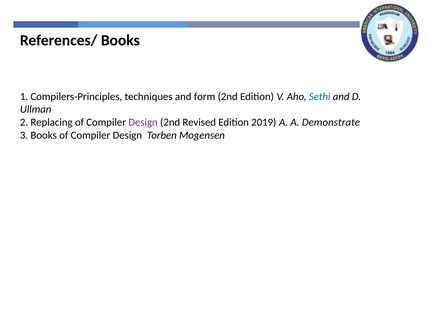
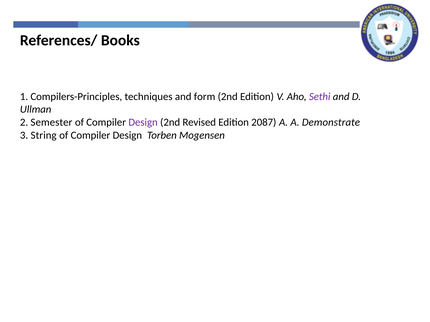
Sethi colour: blue -> purple (320, 97)
Replacing: Replacing -> Semester (51, 122)
2019: 2019 -> 2087 (264, 122)
3 Books: Books -> String (44, 135)
